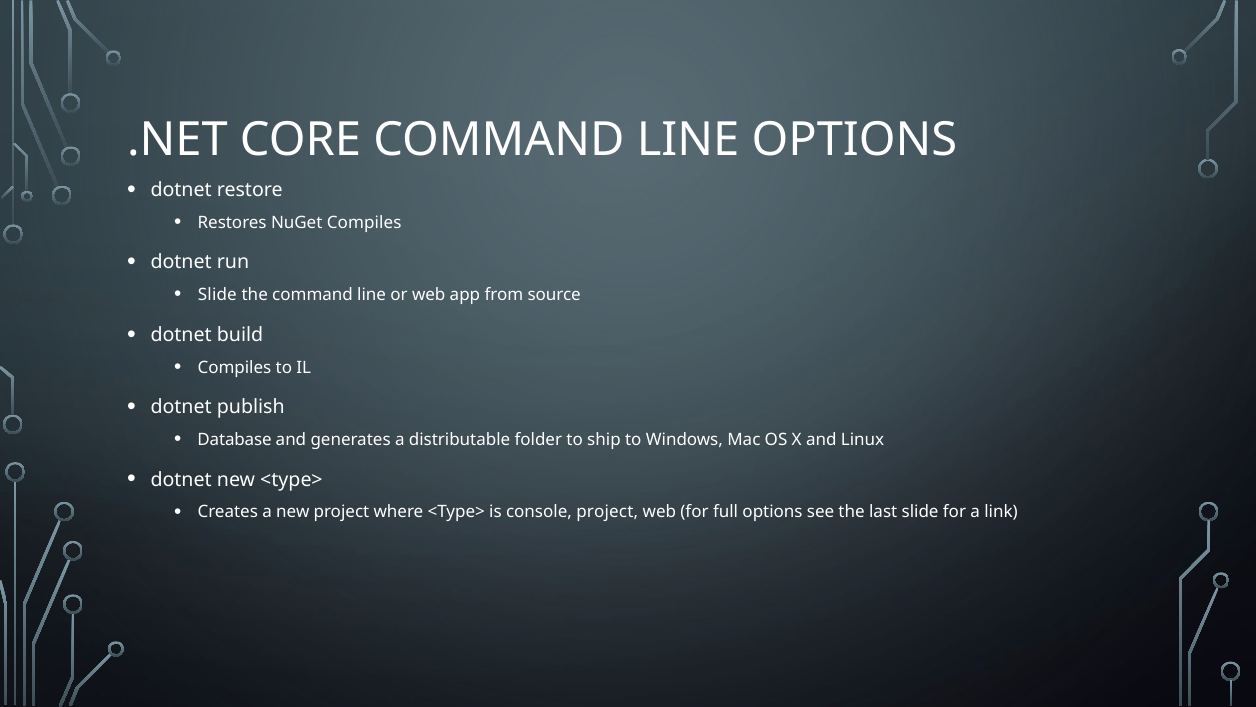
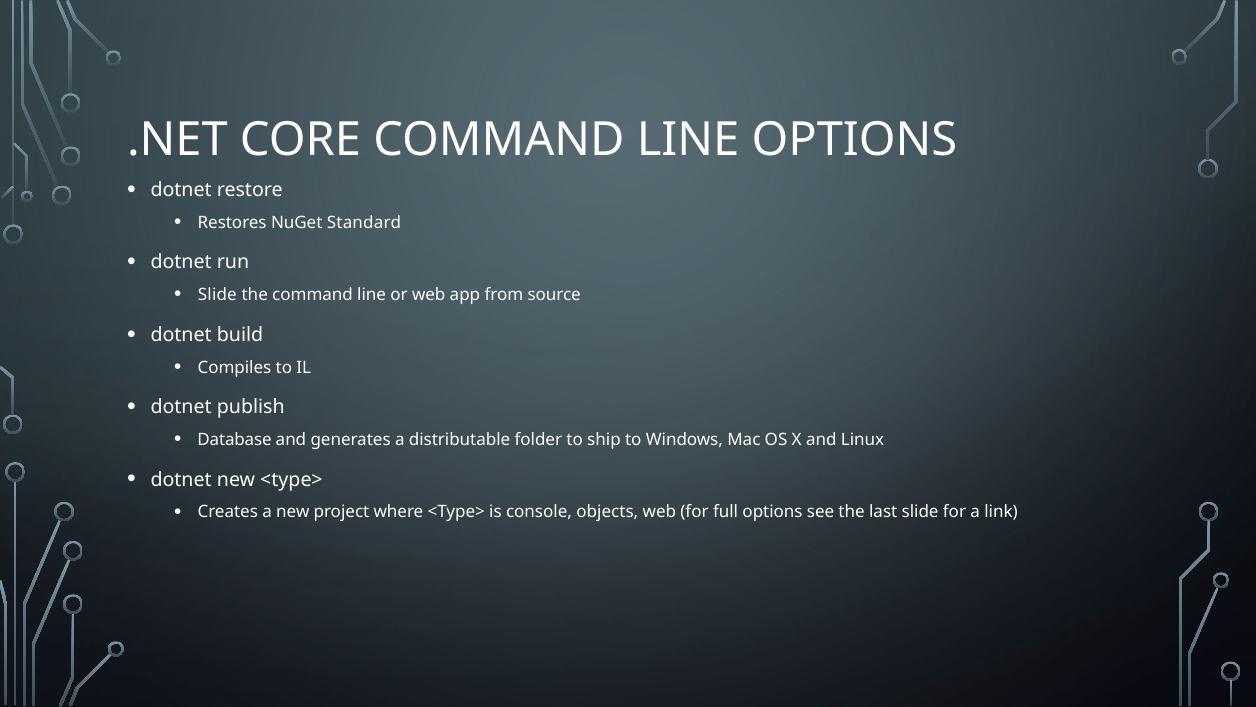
NuGet Compiles: Compiles -> Standard (364, 222)
console project: project -> objects (607, 512)
